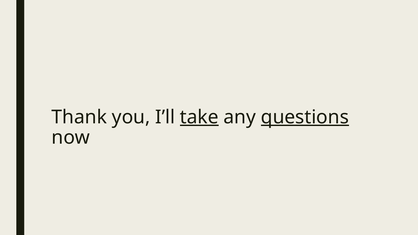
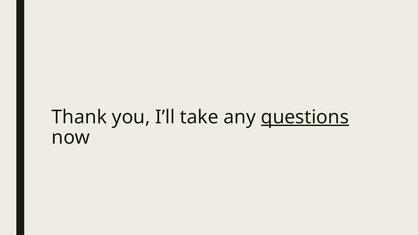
take underline: present -> none (199, 117)
